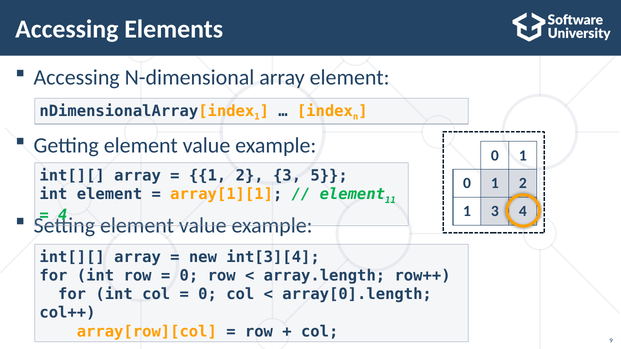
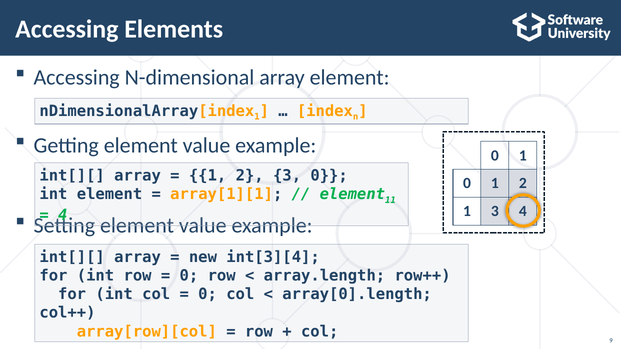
3 5: 5 -> 0 (329, 176)
